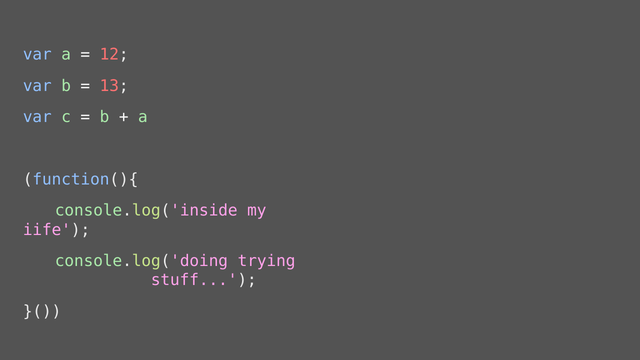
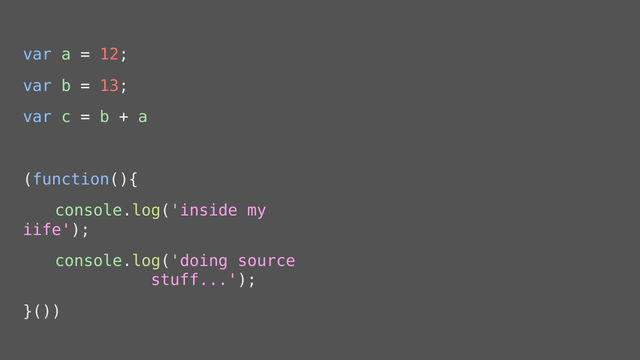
trying: trying -> source (267, 261)
